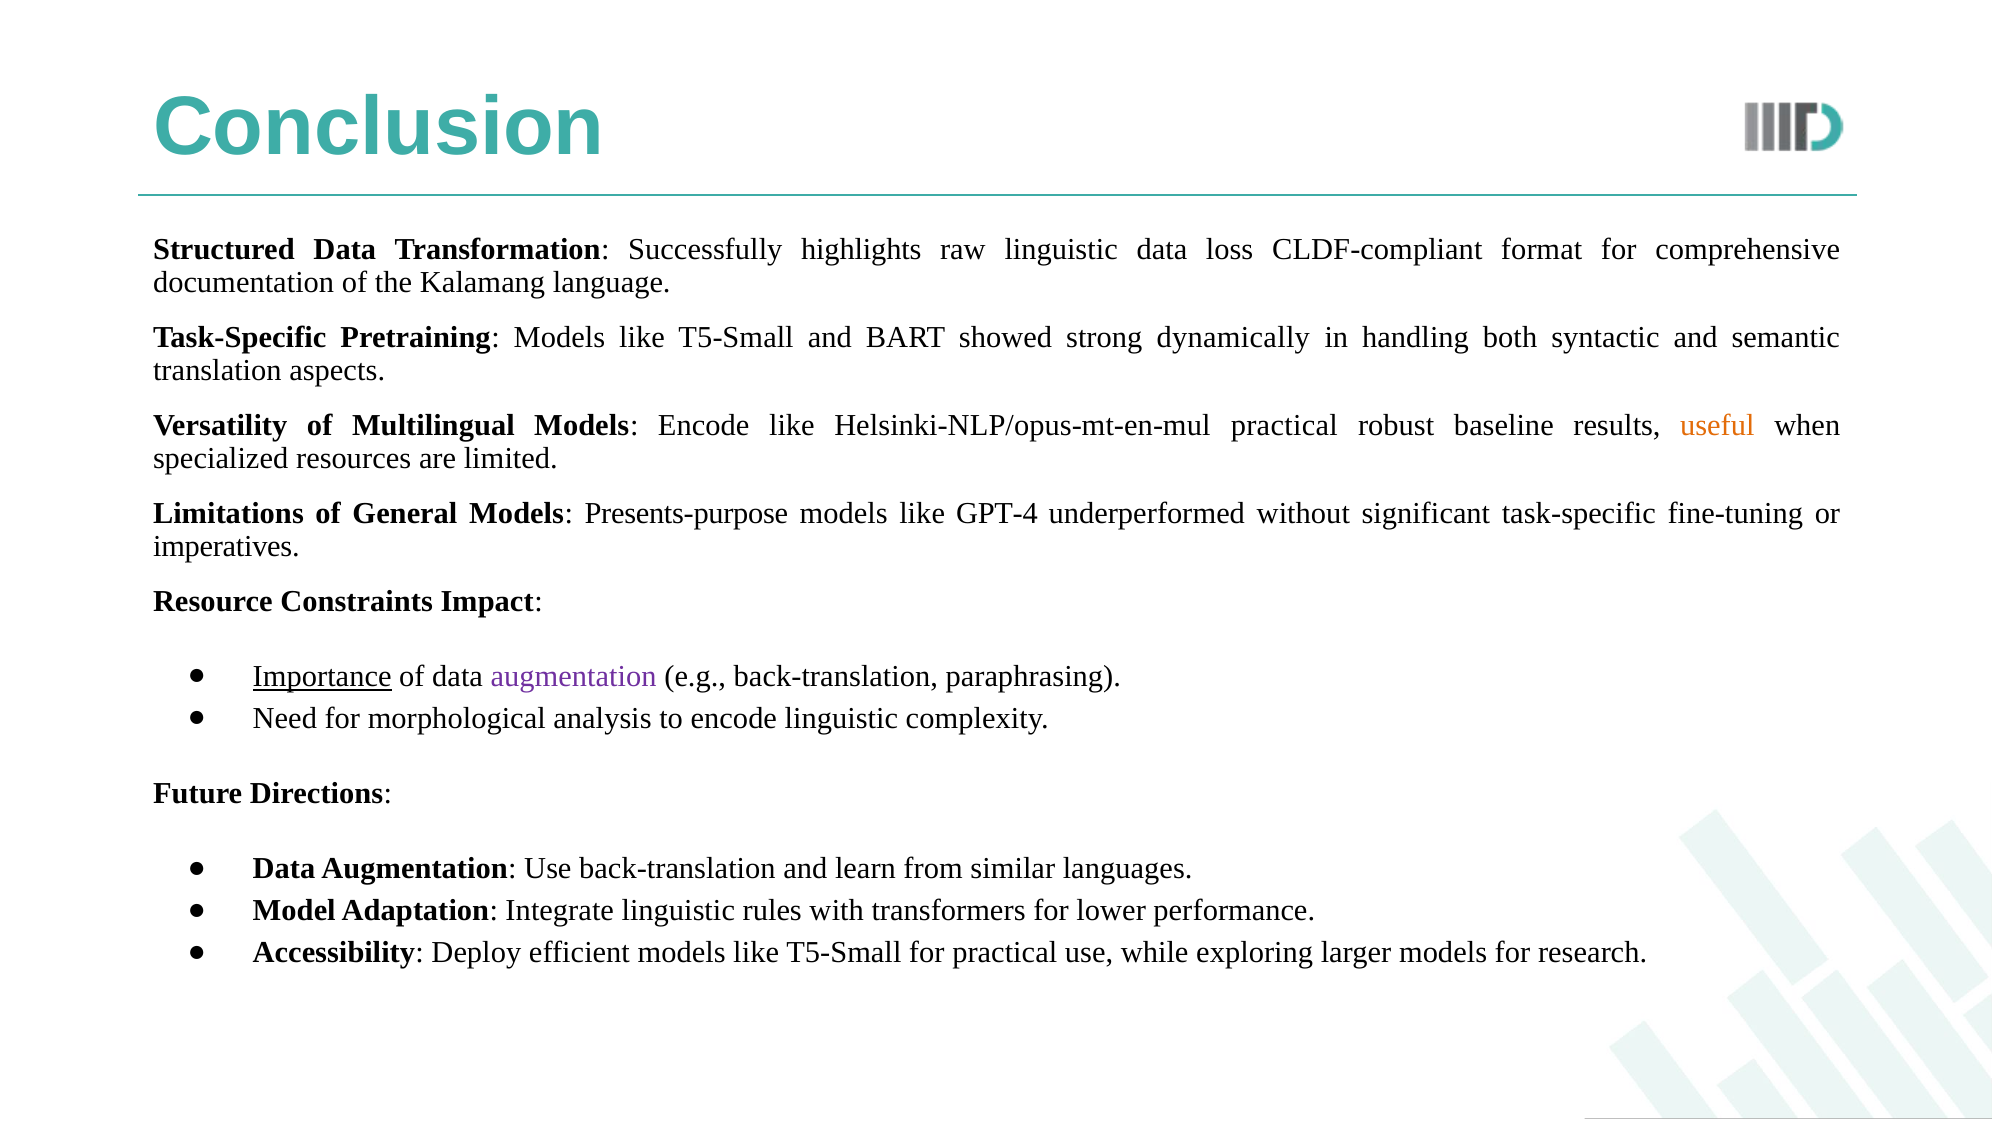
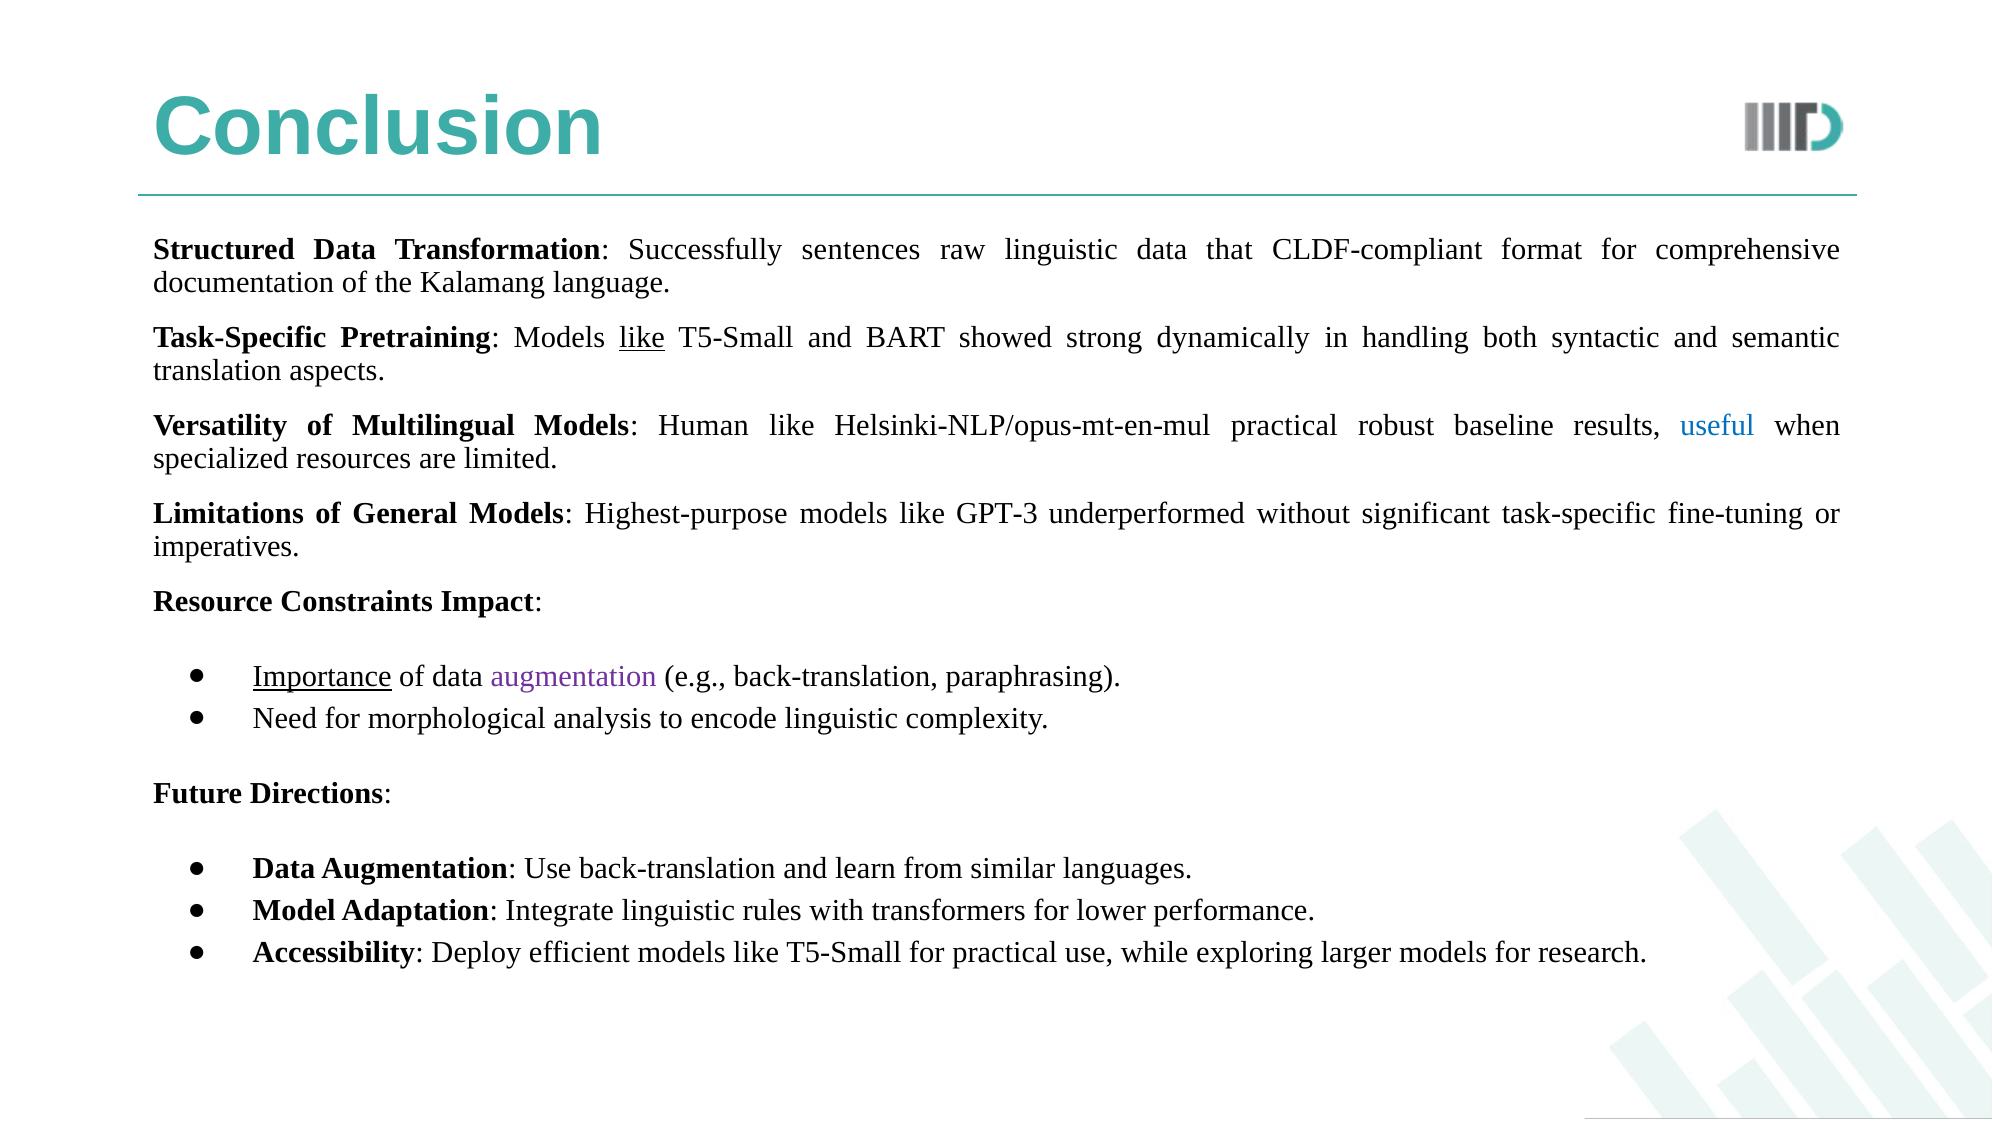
highlights: highlights -> sentences (861, 250)
loss: loss -> that (1229, 250)
like underline: none -> present (642, 337)
Models Encode: Encode -> Human (704, 425)
useful colour: orange -> blue (1717, 425)
Presents-purpose: Presents-purpose -> Highest-purpose (686, 513)
GPT-4: GPT-4 -> GPT-3 (997, 513)
